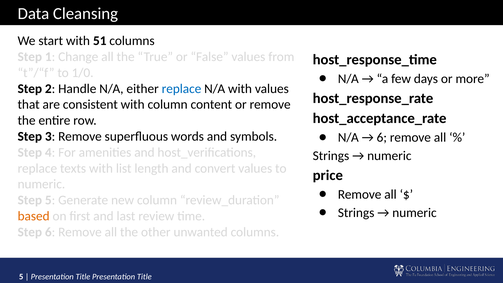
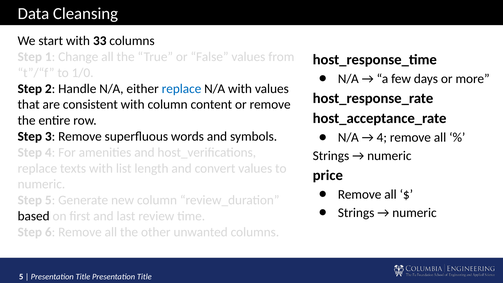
51: 51 -> 33 (100, 41)
6: 6 -> 4 (382, 137)
based colour: orange -> black (34, 216)
